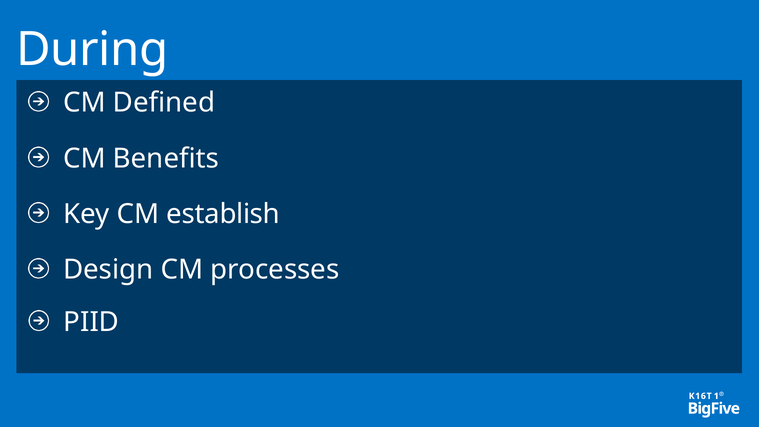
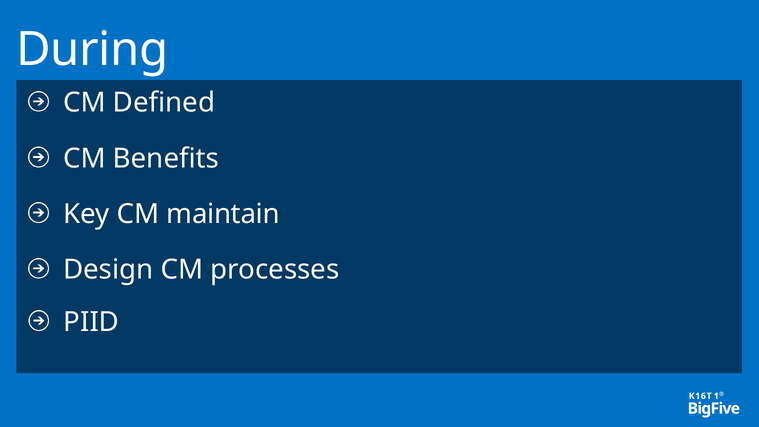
establish: establish -> maintain (223, 214)
